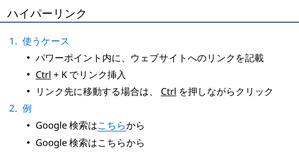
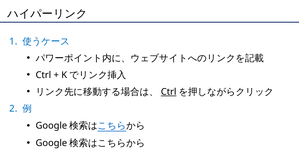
Ctrl underline: present -> none (43, 75)
